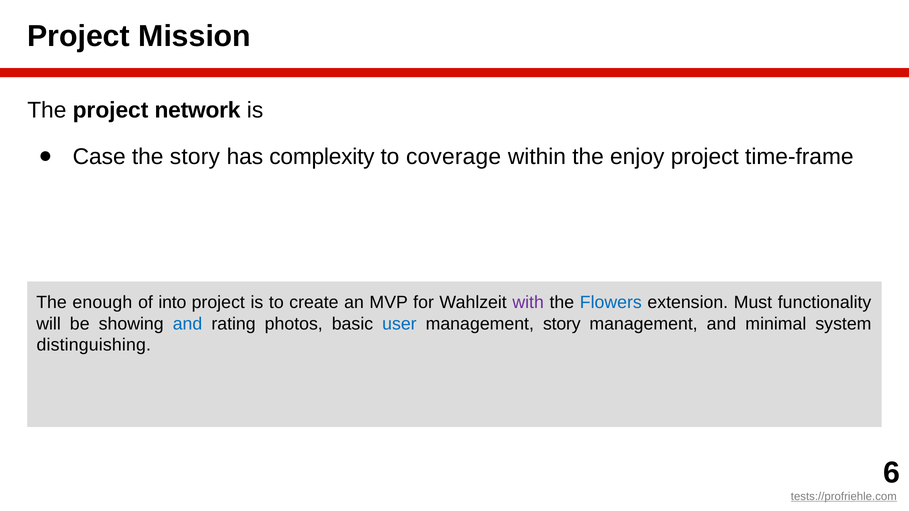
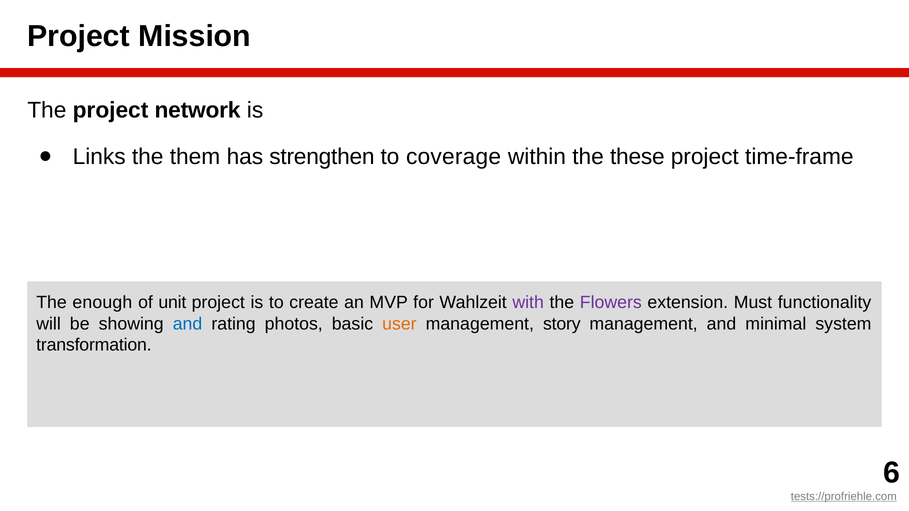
Case: Case -> Links (99, 157)
the story: story -> them (195, 157)
complexity: complexity -> strengthen (322, 157)
enjoy: enjoy -> these (637, 157)
into: into -> unit (172, 303)
Flowers colour: blue -> purple (611, 303)
user colour: blue -> orange (399, 324)
distinguishing: distinguishing -> transformation (94, 345)
